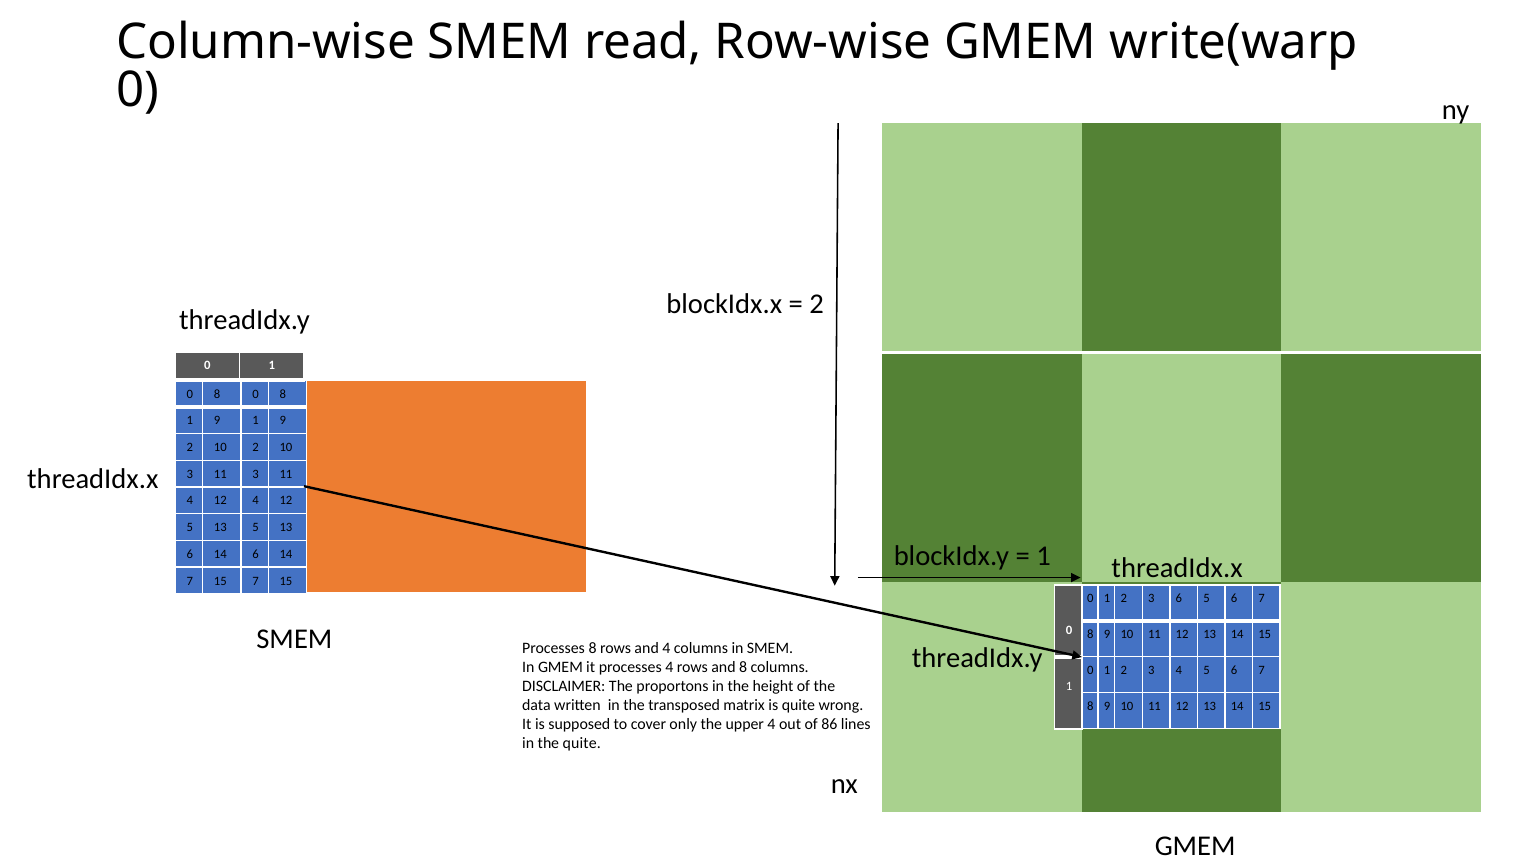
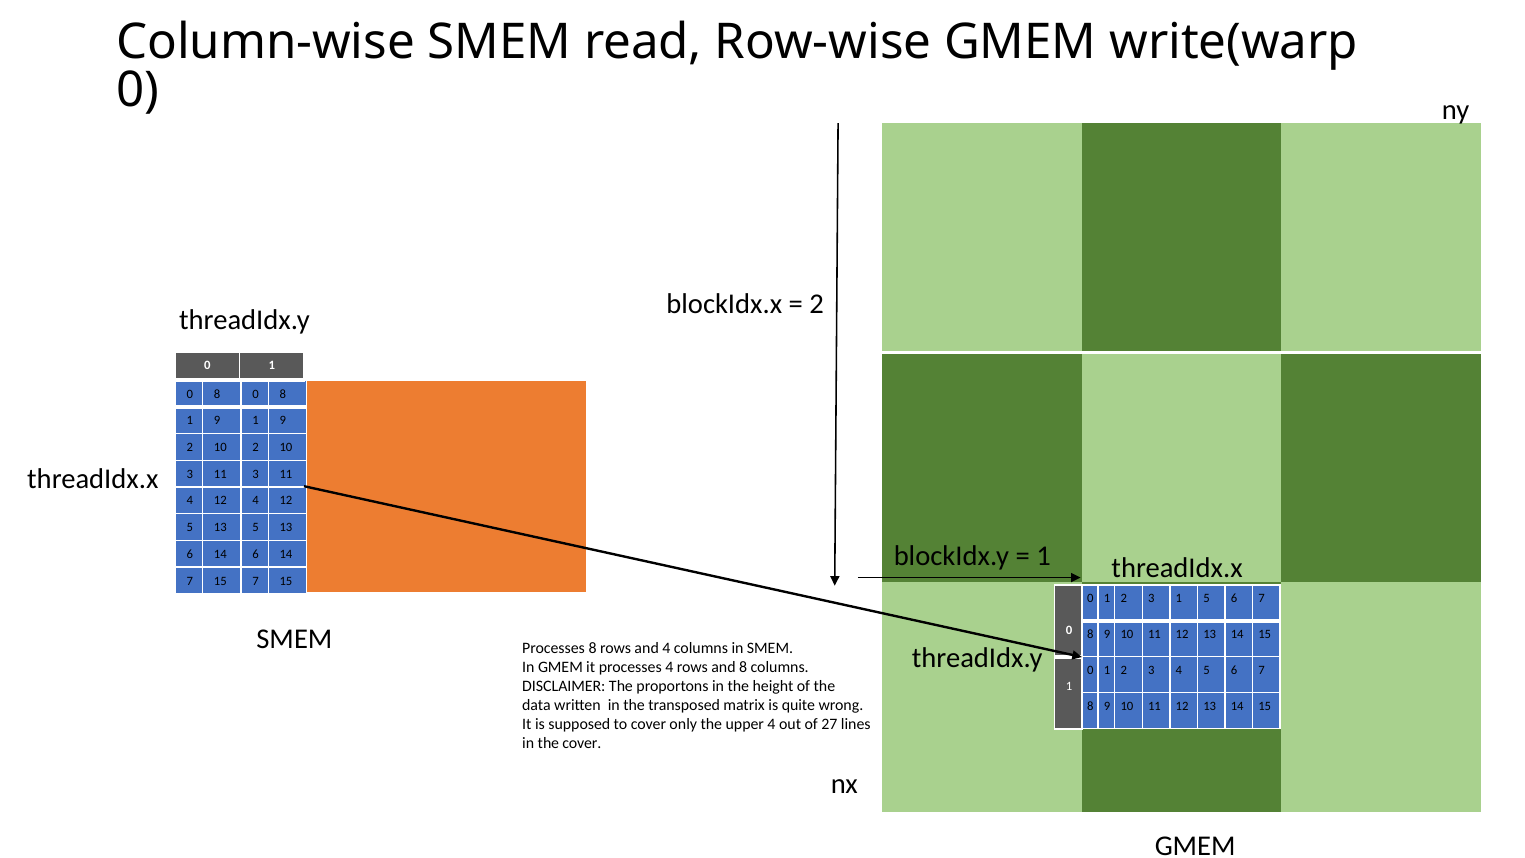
3 6: 6 -> 1 (1179, 599)
86: 86 -> 27 (829, 724)
the quite: quite -> cover (582, 743)
